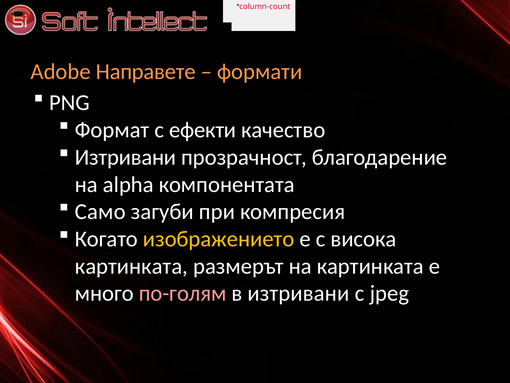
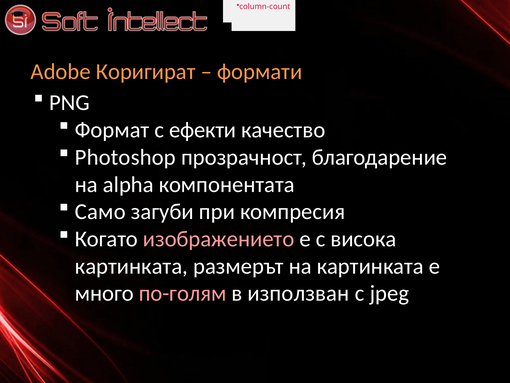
Направете: Направете -> Коригират (146, 72)
Изтривани: Изтривани -> Photoshop (125, 157)
изображението colour: yellow -> pink (219, 239)
в изтривани: изтривани -> използван (298, 293)
